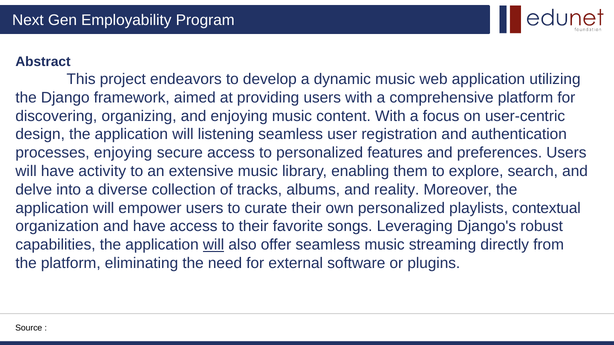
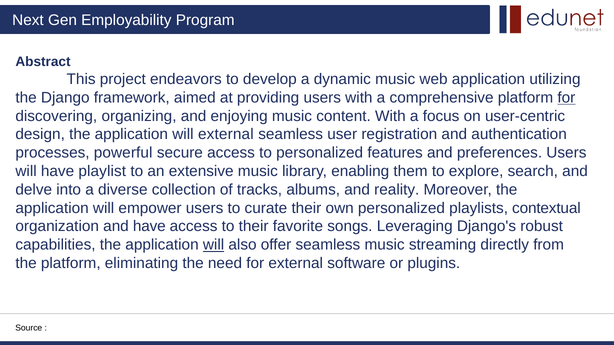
for underline: none -> present (566, 98)
will listening: listening -> external (226, 135)
processes enjoying: enjoying -> powerful (123, 153)
activity: activity -> playlist (102, 171)
